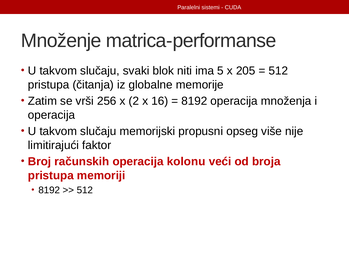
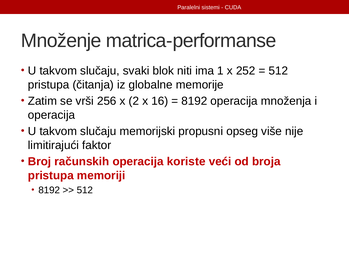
5: 5 -> 1 (220, 71)
205: 205 -> 252 (246, 71)
kolonu: kolonu -> koriste (186, 161)
